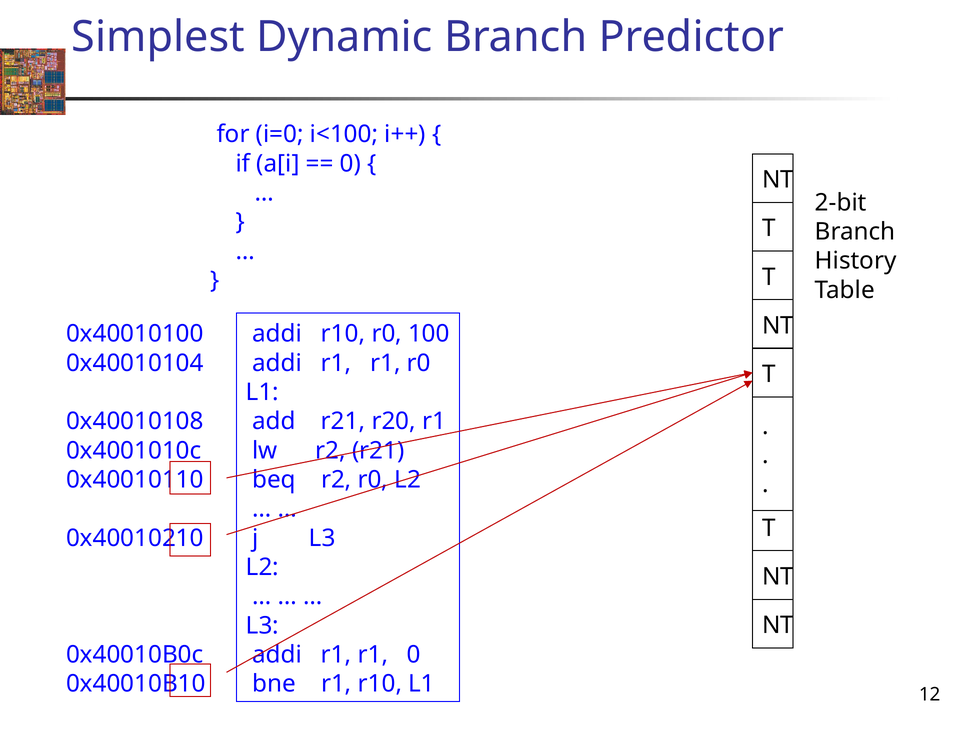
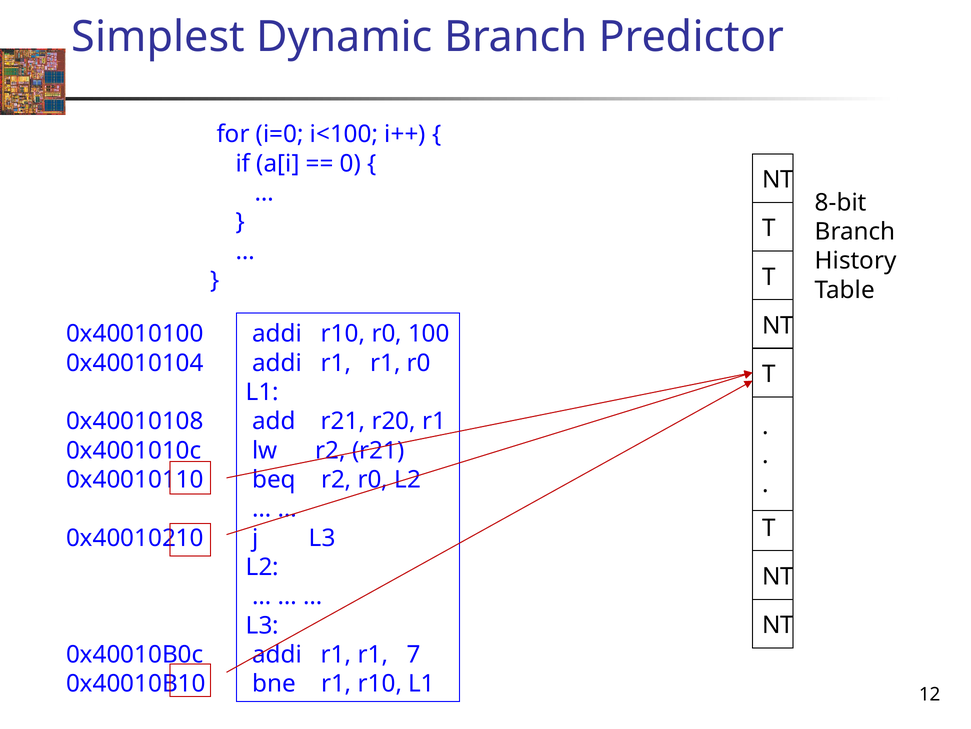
2-bit: 2-bit -> 8-bit (841, 202)
r1 0: 0 -> 7 (414, 654)
